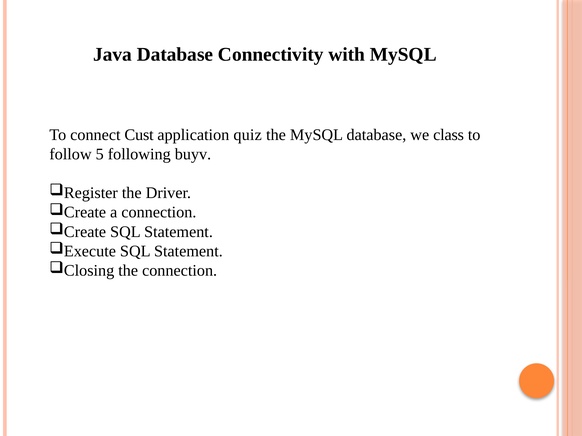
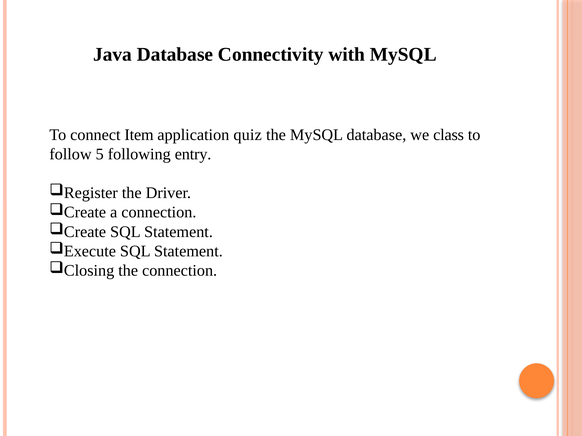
Cust: Cust -> Item (139, 135)
buyv: buyv -> entry (193, 154)
